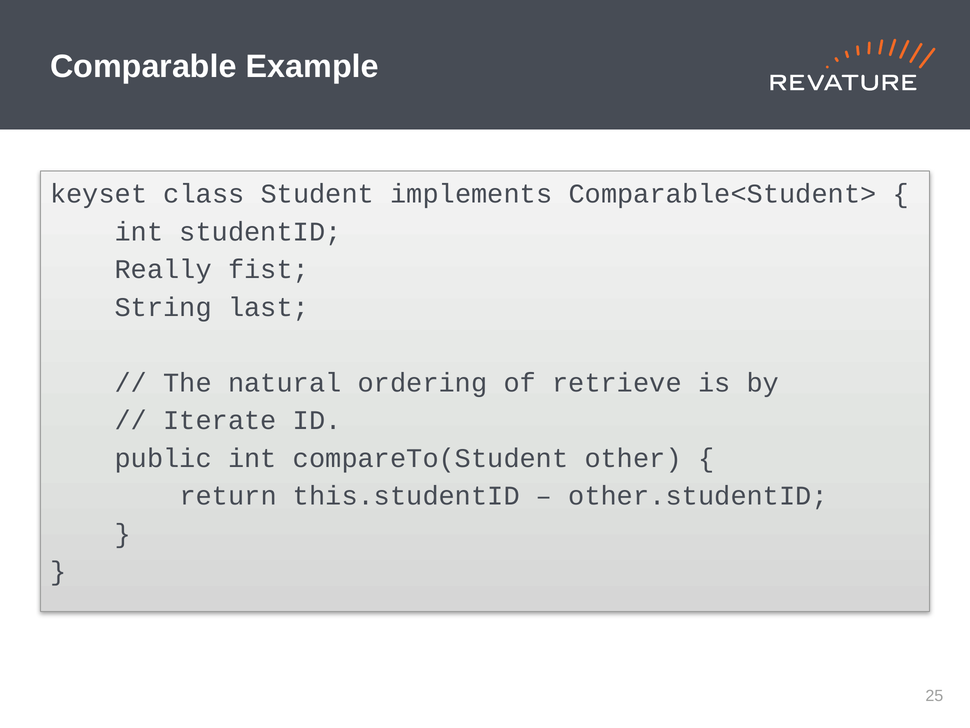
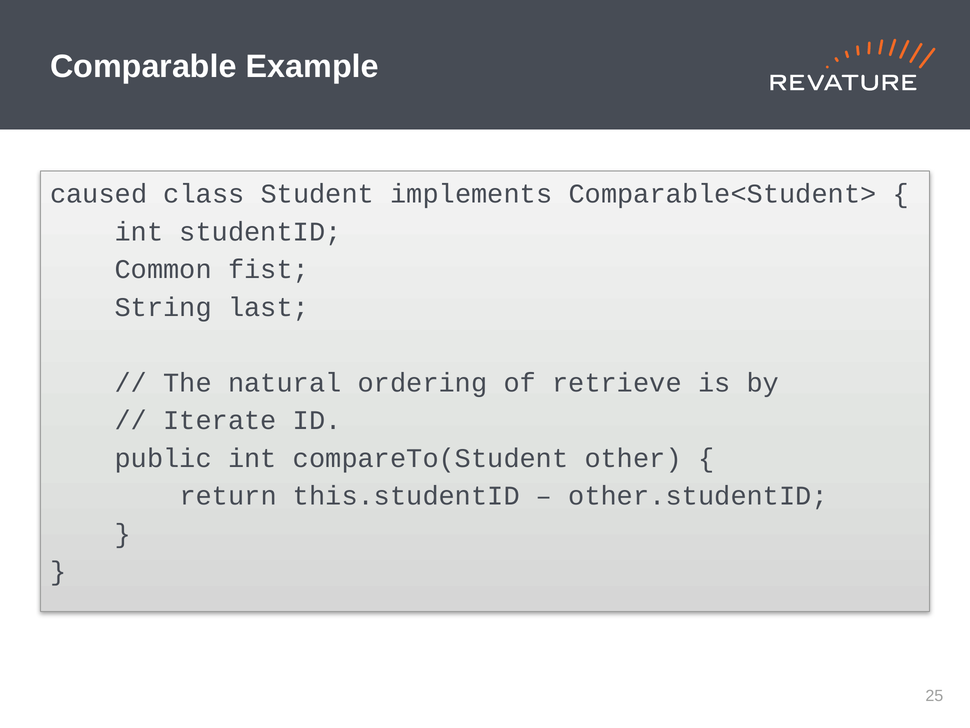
keyset: keyset -> caused (99, 194)
Really: Really -> Common (163, 269)
